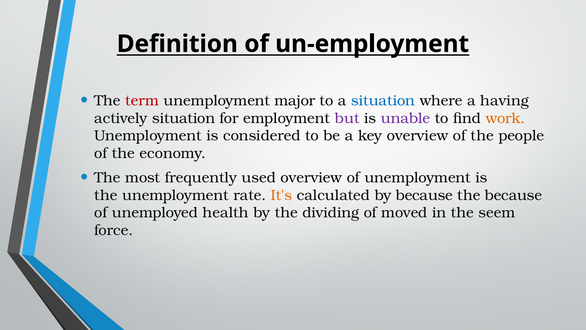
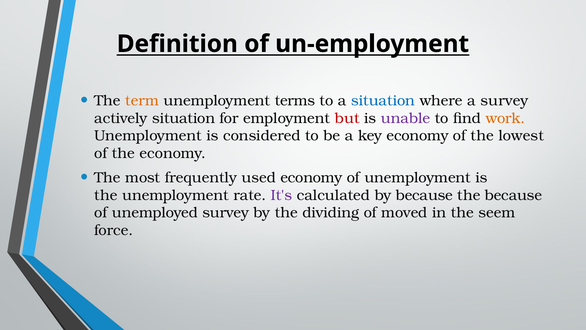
term colour: red -> orange (142, 101)
major: major -> terms (295, 101)
a having: having -> survey (504, 101)
but colour: purple -> red (347, 118)
key overview: overview -> economy (418, 136)
people: people -> lowest (521, 136)
used overview: overview -> economy (311, 177)
It's colour: orange -> purple (281, 195)
unemployed health: health -> survey (226, 213)
